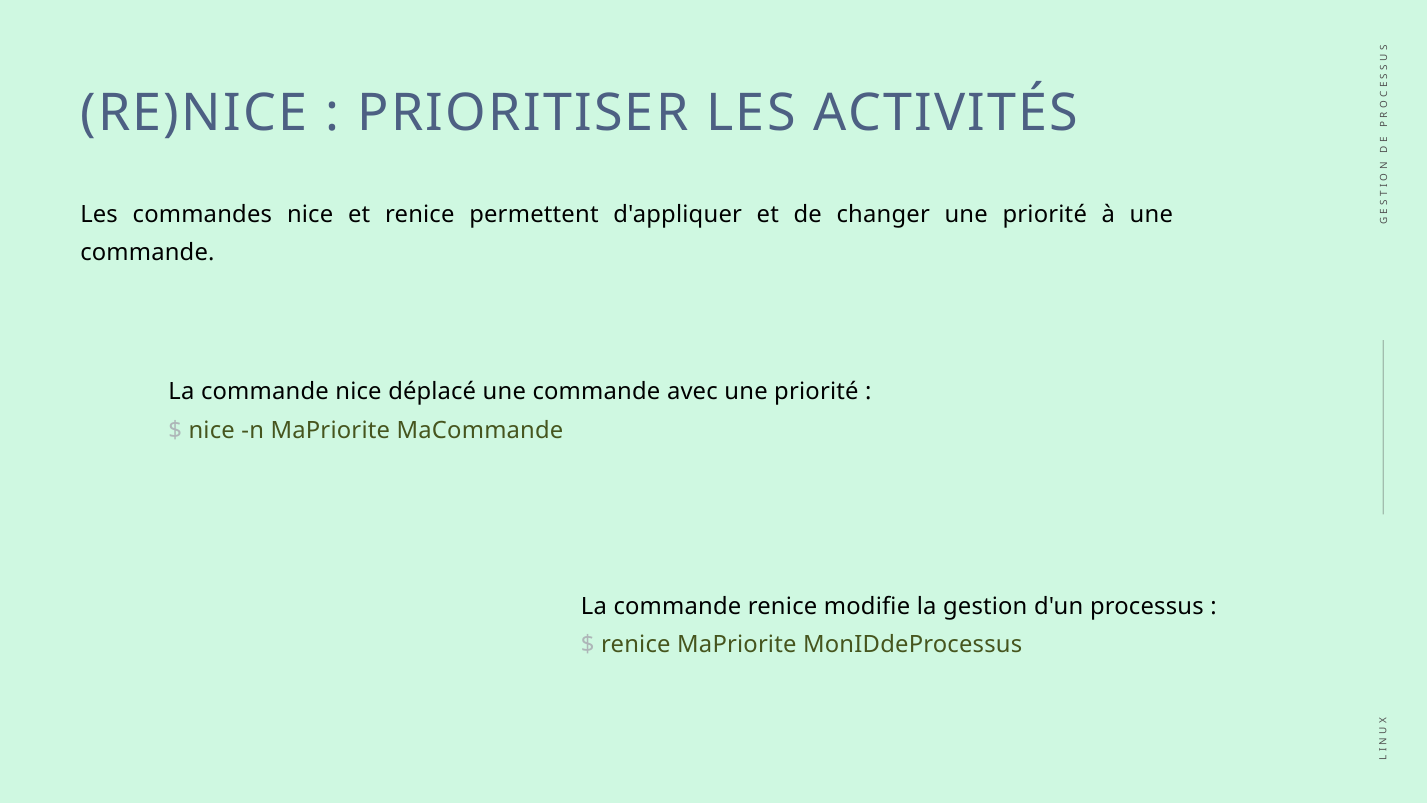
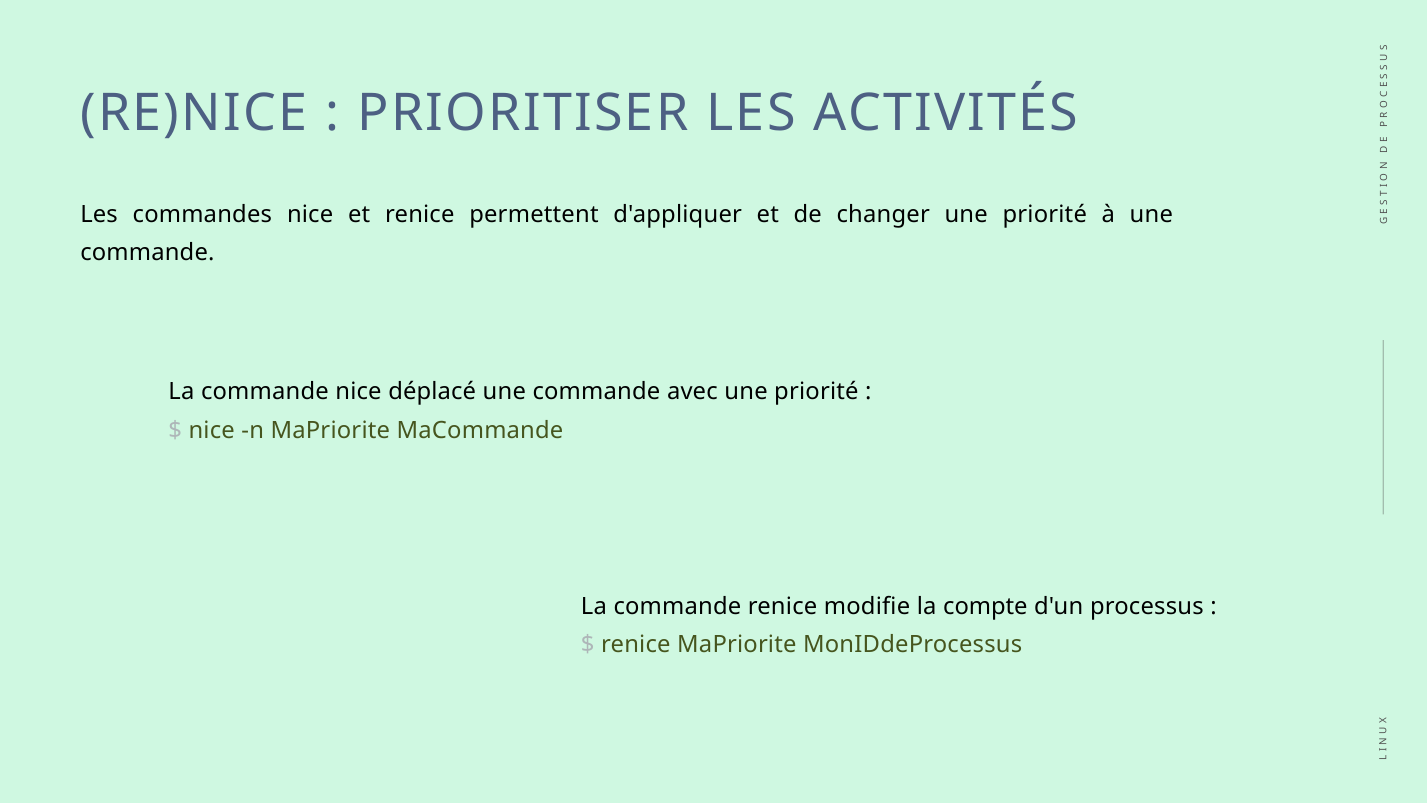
gestion: gestion -> compte (985, 607)
